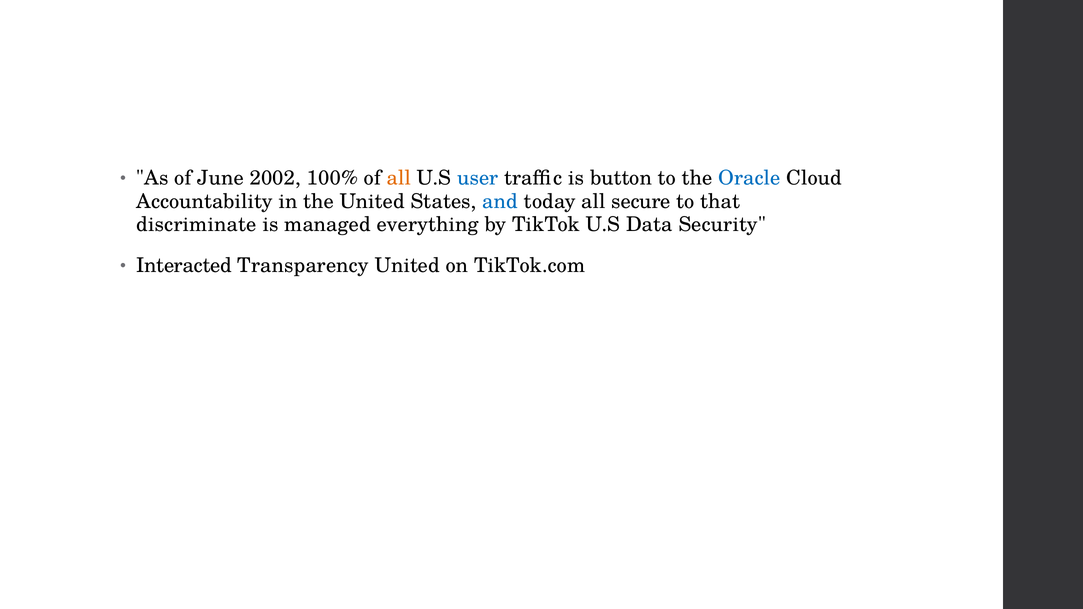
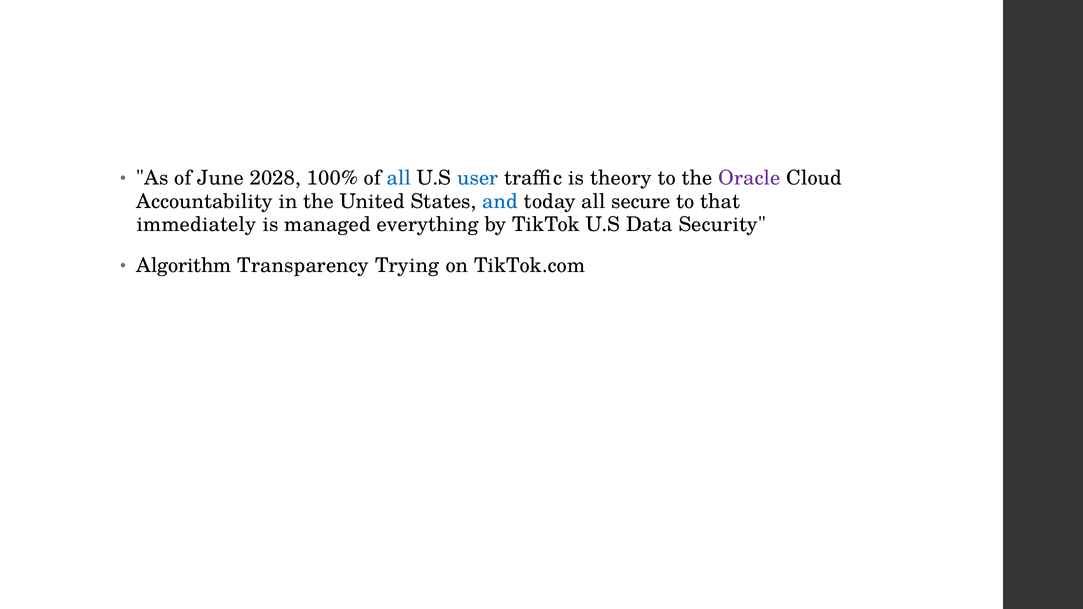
2002: 2002 -> 2028 (275, 178)
all colour: orange -> blue (399, 178)
button: button -> theory (621, 178)
Oracle colour: blue -> purple (749, 178)
discriminate: discriminate -> immediately (196, 225)
Interacted: Interacted -> Algorithm (184, 266)
Transparency United: United -> Trying (407, 266)
